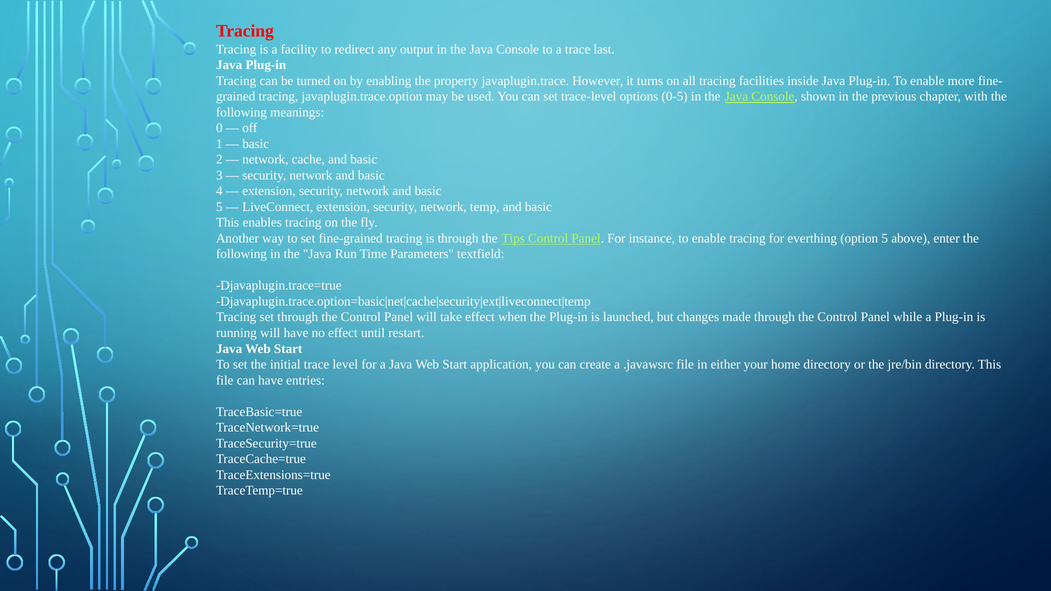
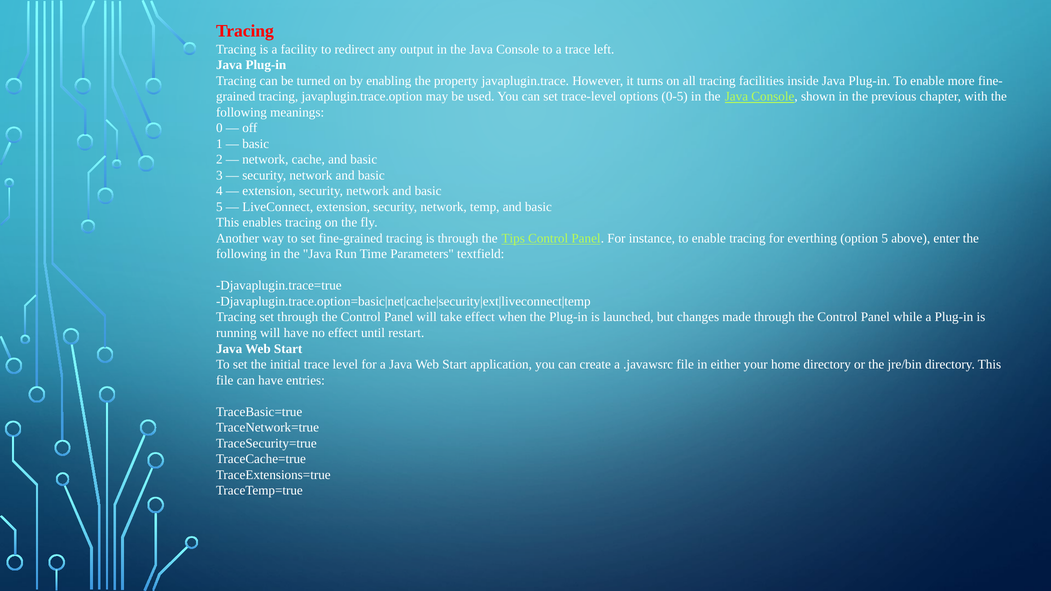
last: last -> left (604, 49)
